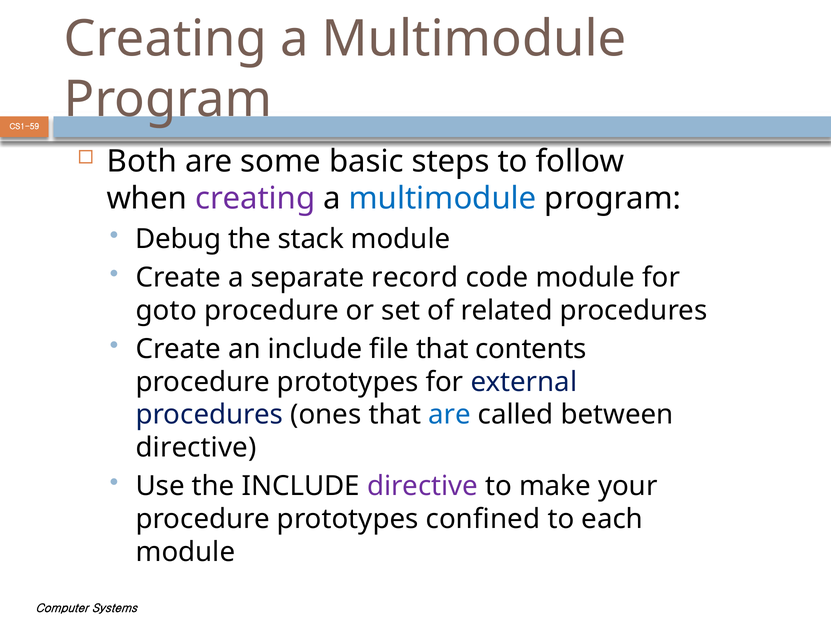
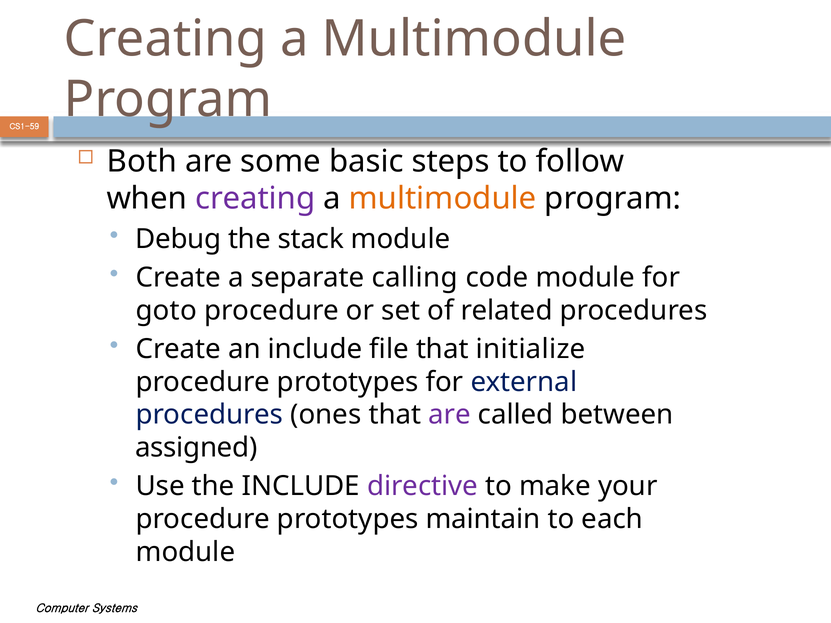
multimodule colour: blue -> orange (443, 199)
record: record -> calling (415, 278)
contents: contents -> initialize (531, 349)
are colour: blue -> purple (450, 415)
directive: directive -> assigned (196, 448)
confined: confined -> maintain (483, 519)
